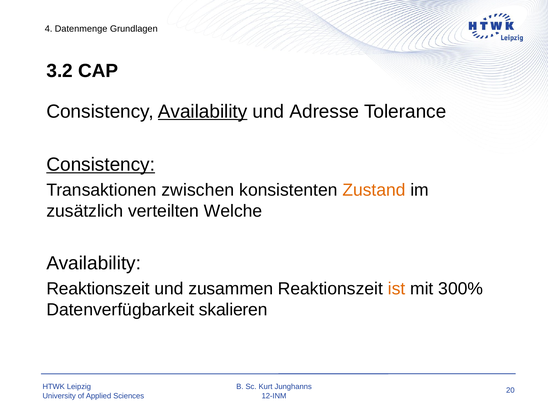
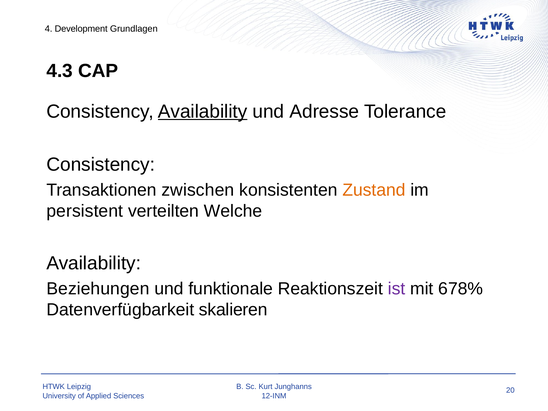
Datenmenge: Datenmenge -> Development (81, 29)
3.2: 3.2 -> 4.3 (60, 71)
Consistency underline: present -> none (101, 165)
zusätzlich: zusätzlich -> persistent (85, 211)
Reaktionszeit: Reaktionszeit -> Beziehungen (98, 289)
zusammen: zusammen -> funktionale (231, 289)
ist colour: orange -> purple (397, 289)
300%: 300% -> 678% (461, 289)
